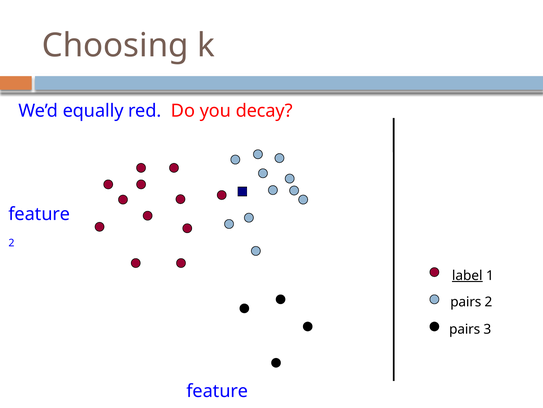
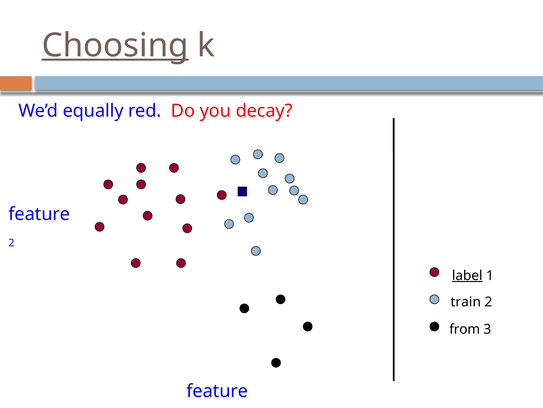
Choosing underline: none -> present (115, 45)
pairs: pairs -> train (466, 301)
pairs: pairs -> from (465, 329)
